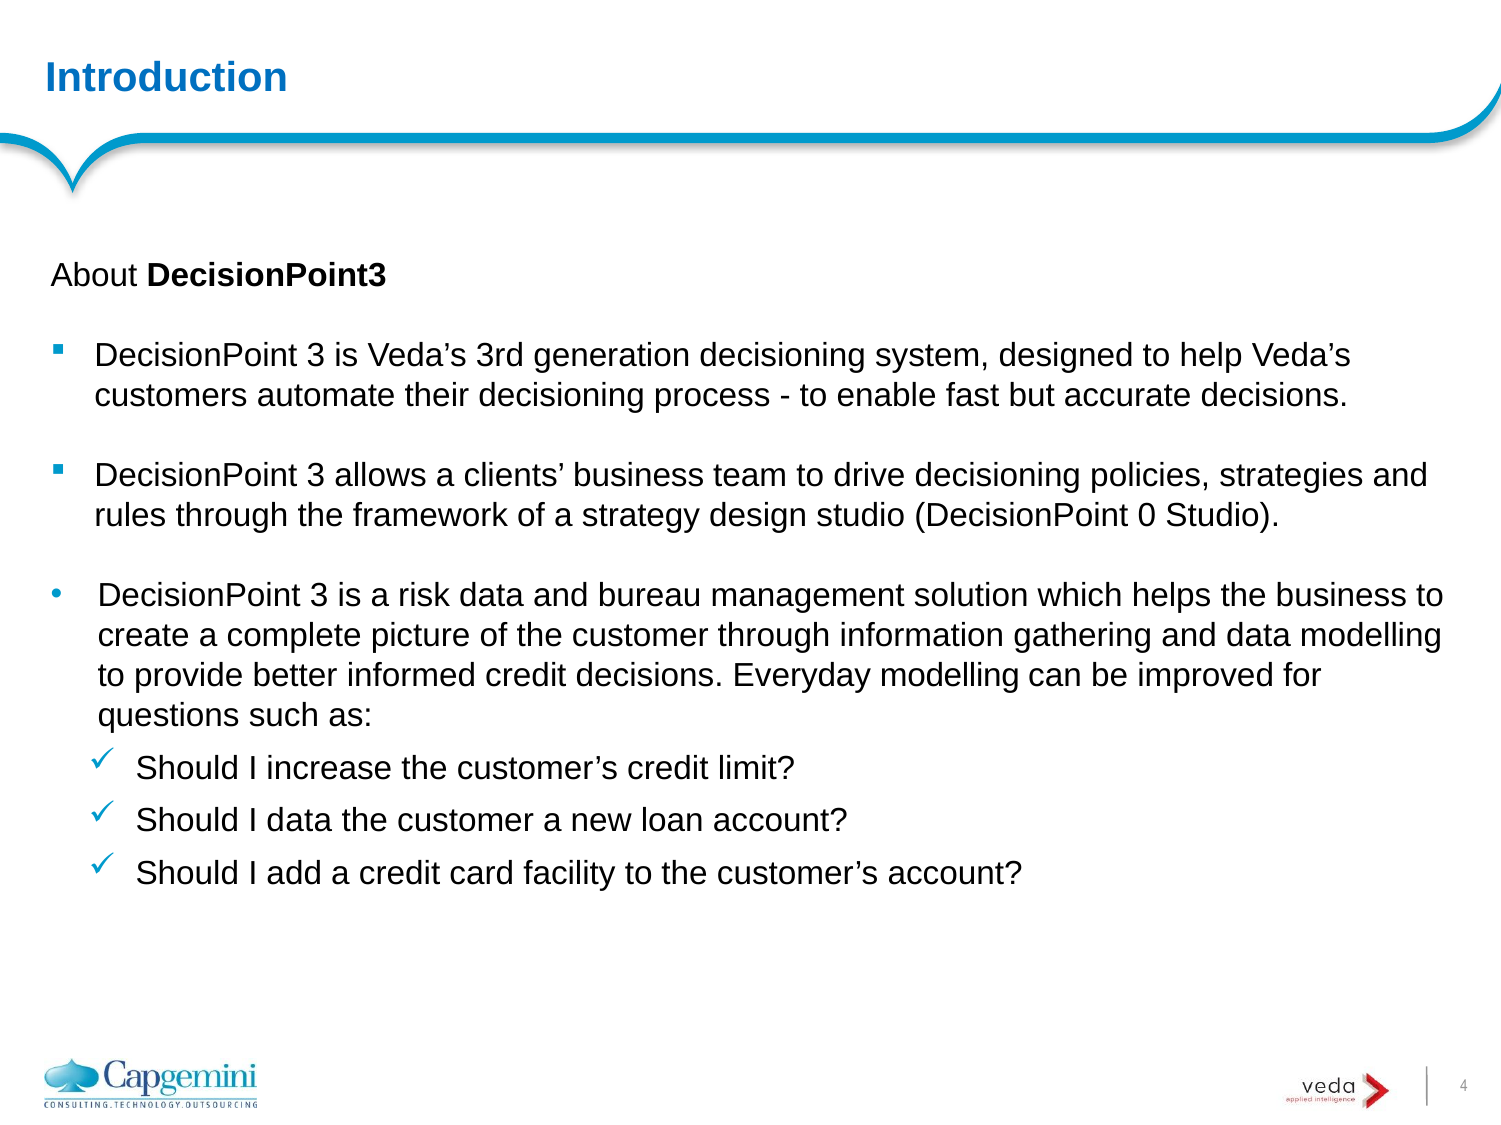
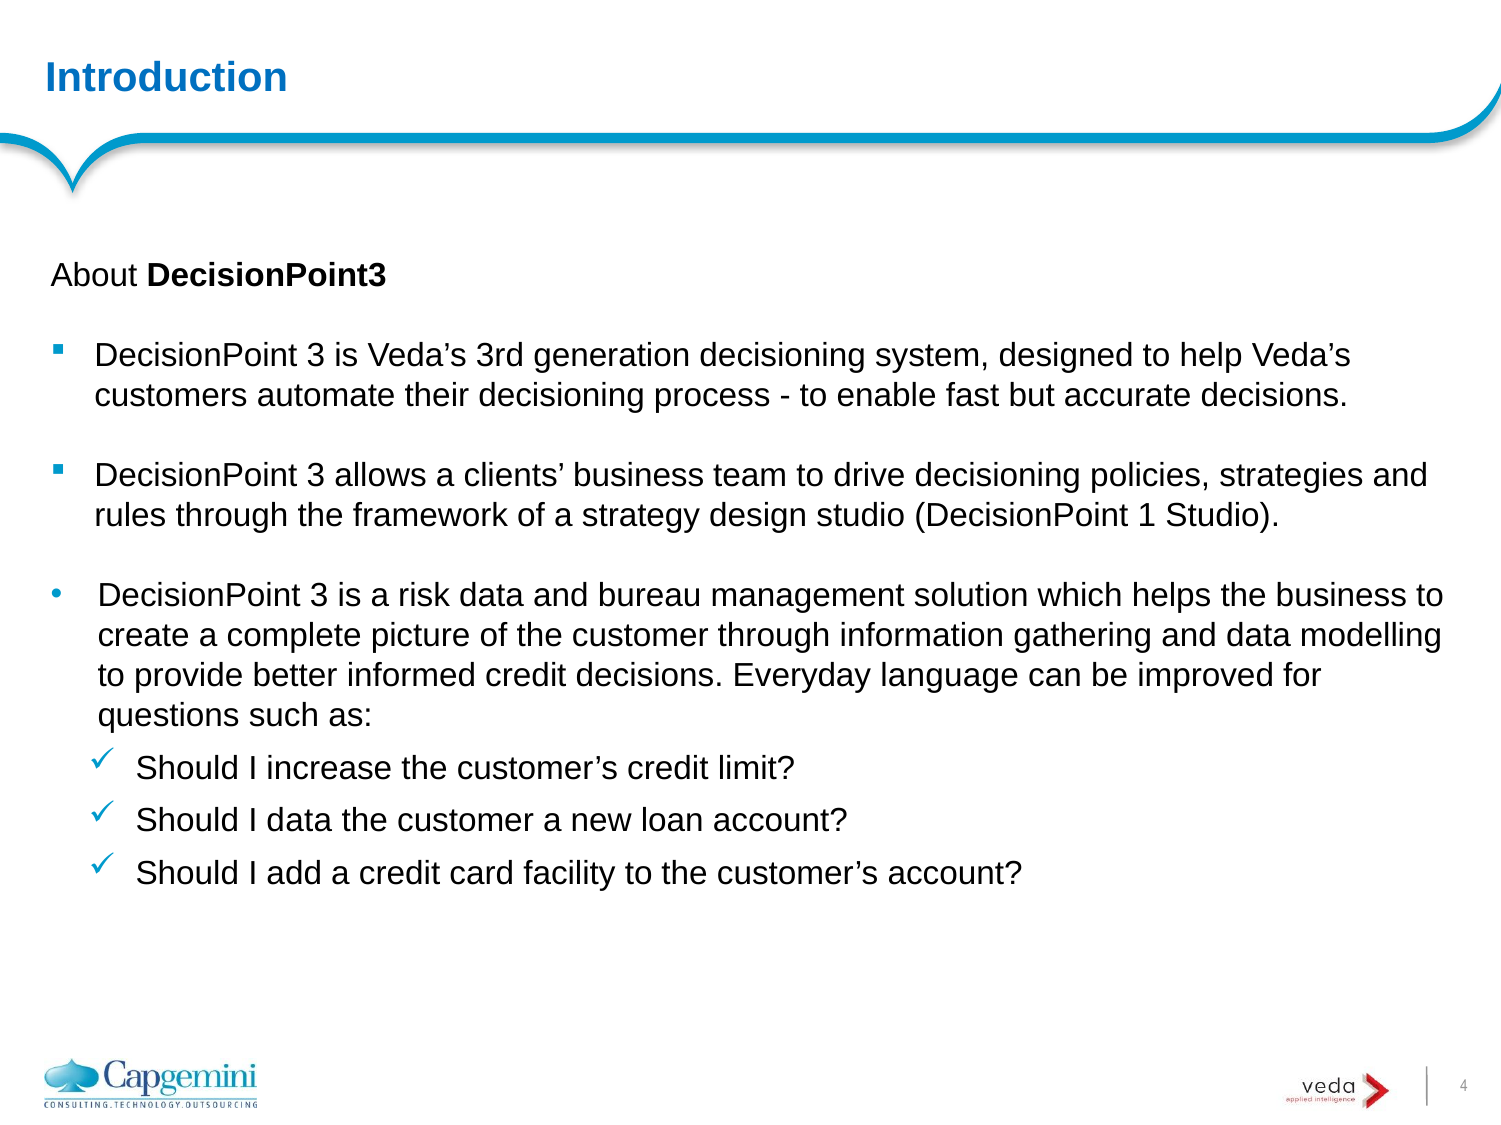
0: 0 -> 1 (1147, 516)
Everyday modelling: modelling -> language (950, 676)
